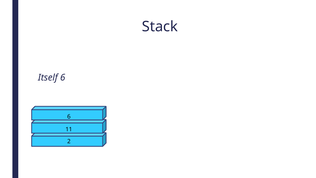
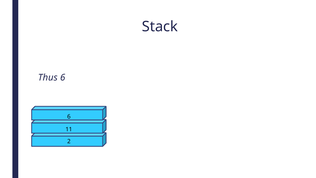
Itself: Itself -> Thus (48, 78)
